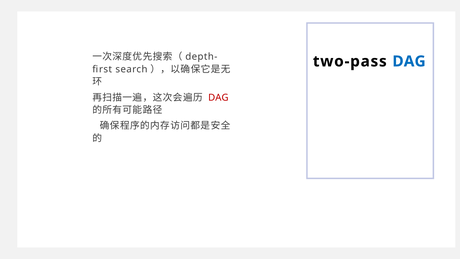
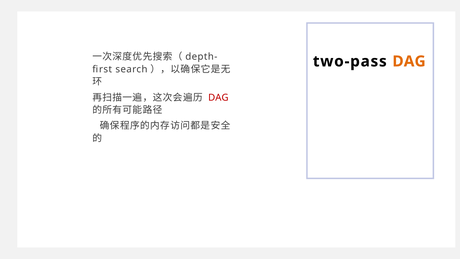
DAG colour: blue -> orange (409, 61)
